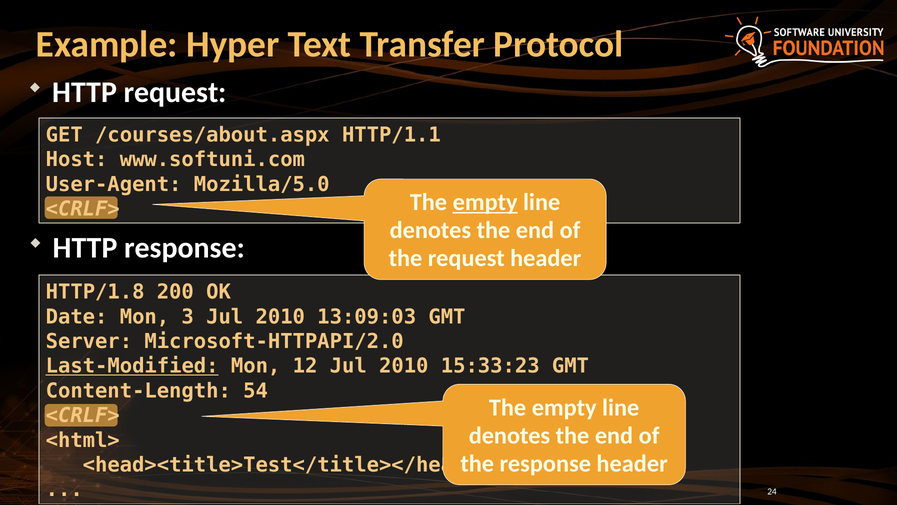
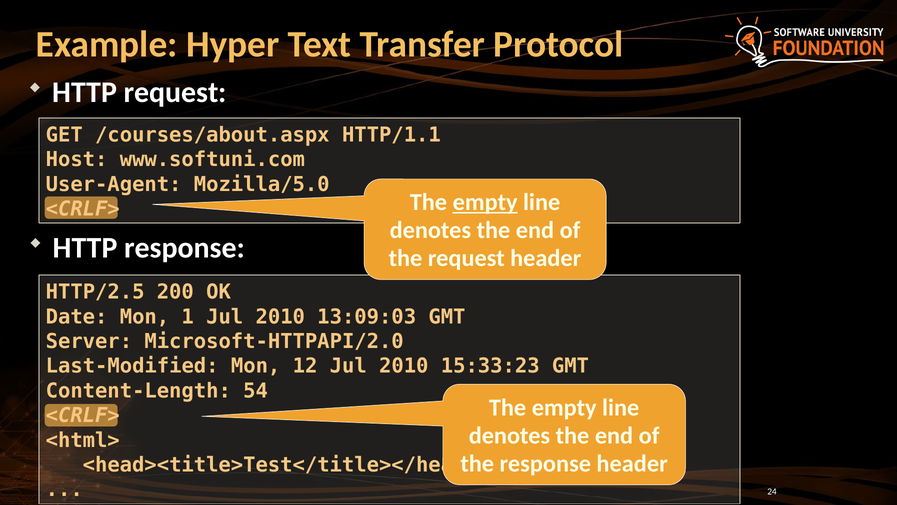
HTTP/1.8: HTTP/1.8 -> HTTP/2.5 (95, 292)
3: 3 -> 1 (188, 317)
Last-Modified underline: present -> none (132, 366)
